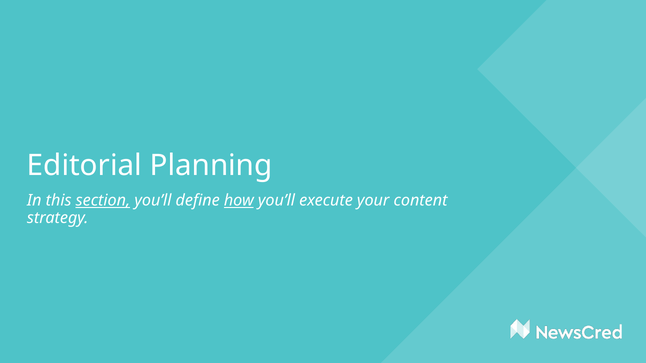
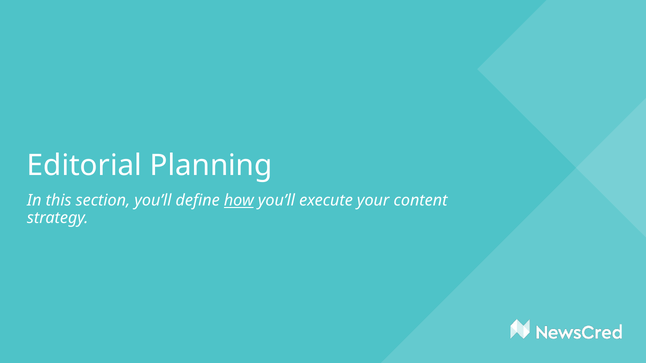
section underline: present -> none (103, 201)
